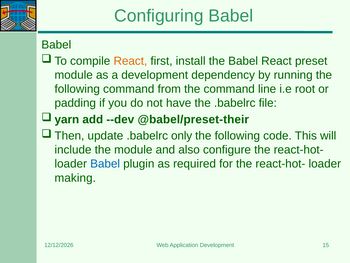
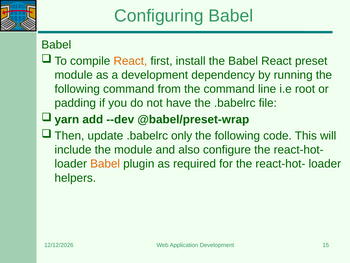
@babel/preset-their: @babel/preset-their -> @babel/preset-wrap (193, 119)
Babel colour: blue -> orange (105, 164)
making: making -> helpers (75, 178)
